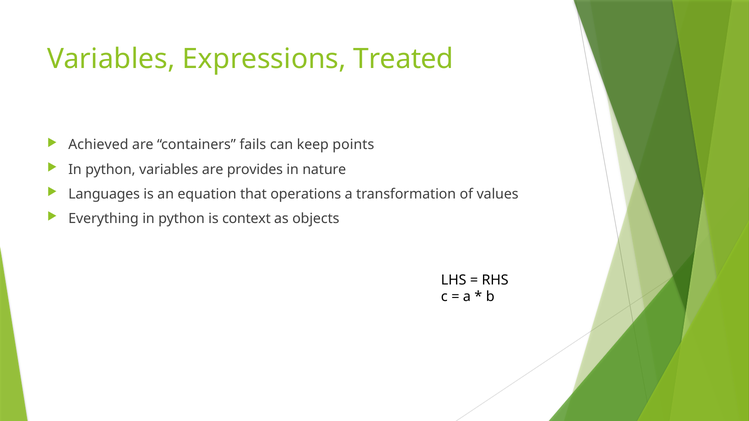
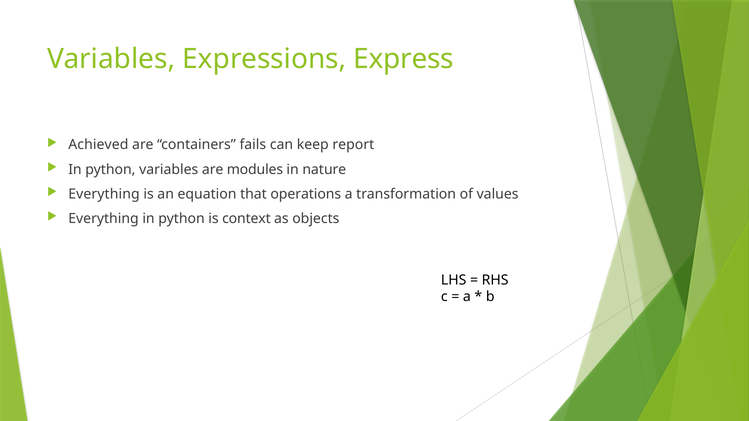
Treated: Treated -> Express (404, 59)
points: points -> report (353, 145)
provides: provides -> modules (255, 170)
Languages: Languages -> Everything (104, 194)
